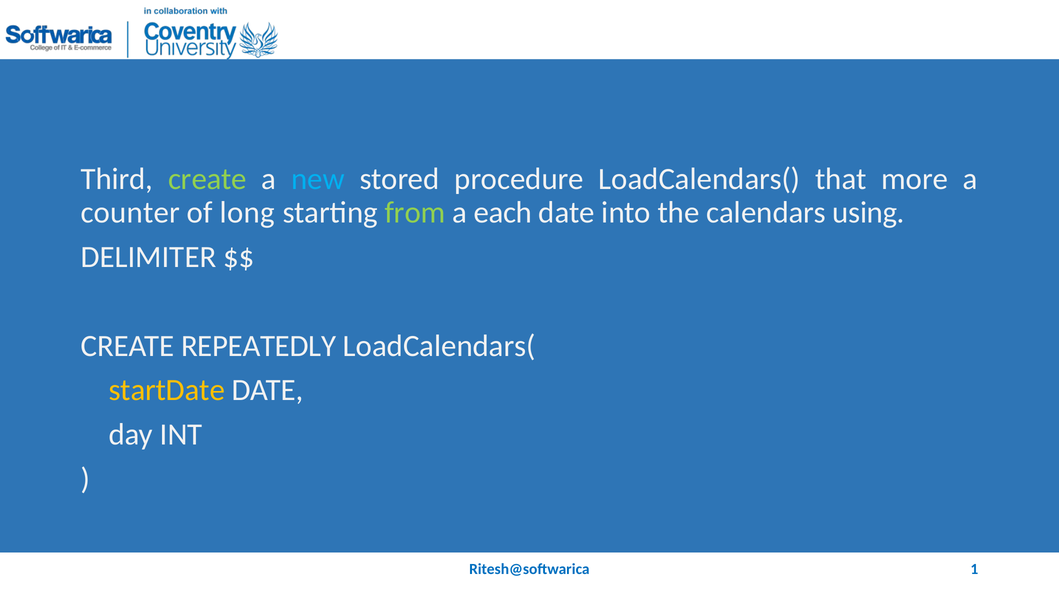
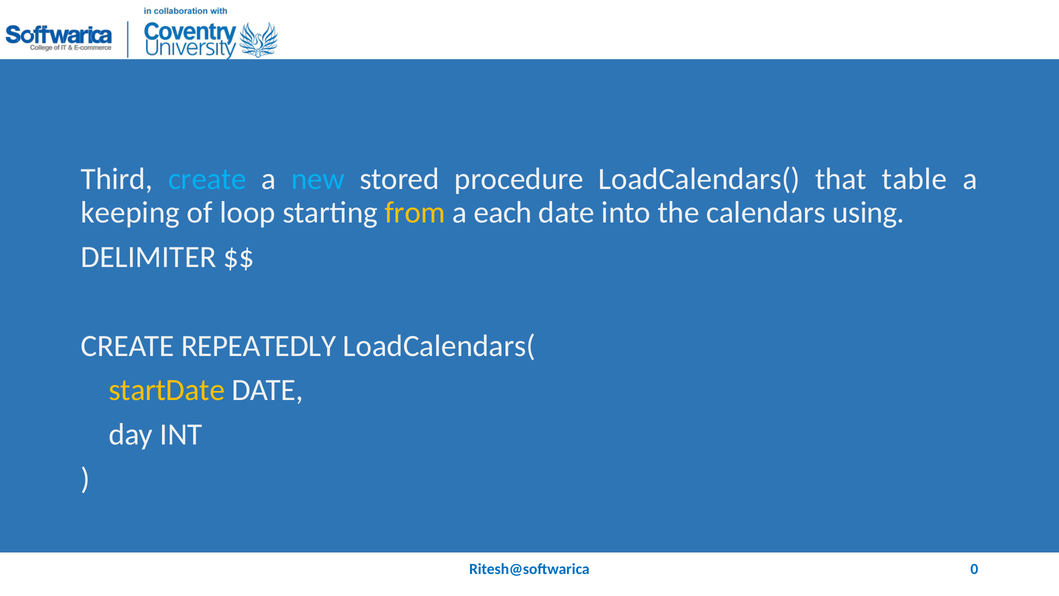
create colour: light green -> light blue (207, 179)
more: more -> table (914, 179)
counter: counter -> keeping (130, 212)
long: long -> loop (248, 212)
from colour: light green -> yellow (415, 212)
1: 1 -> 0 (974, 569)
